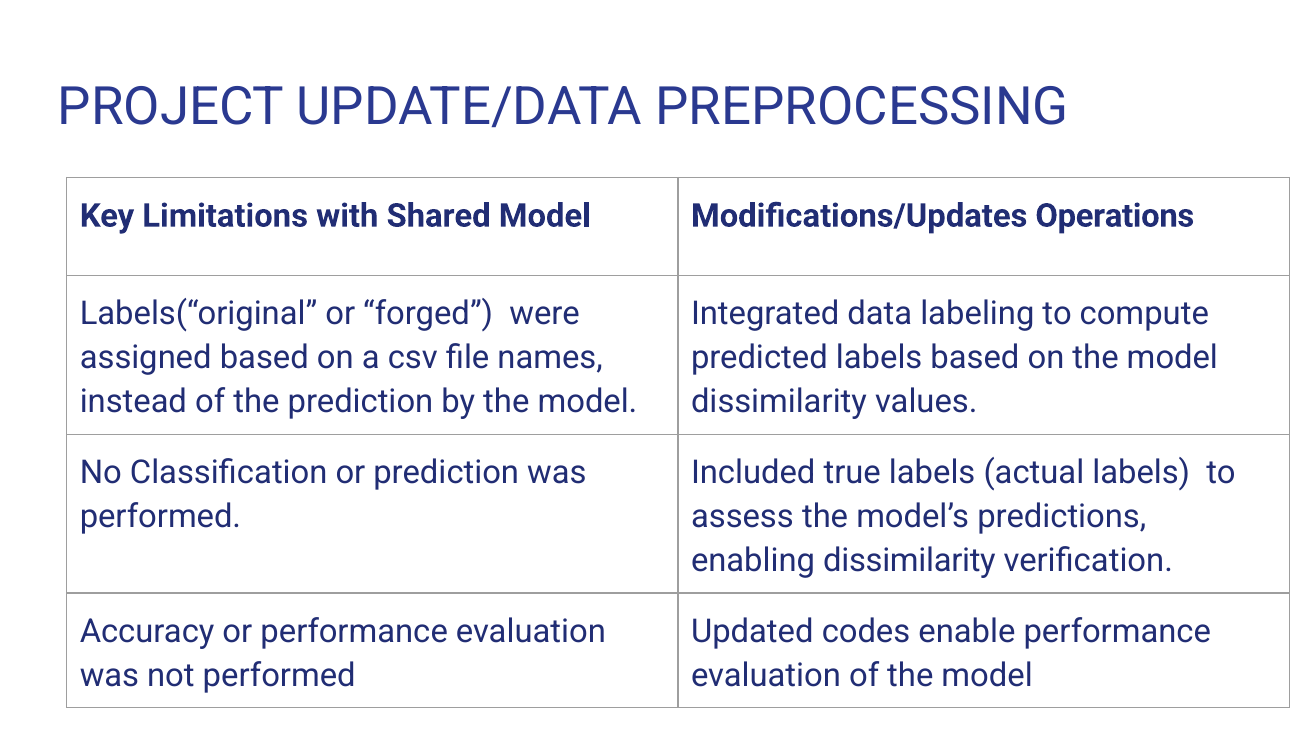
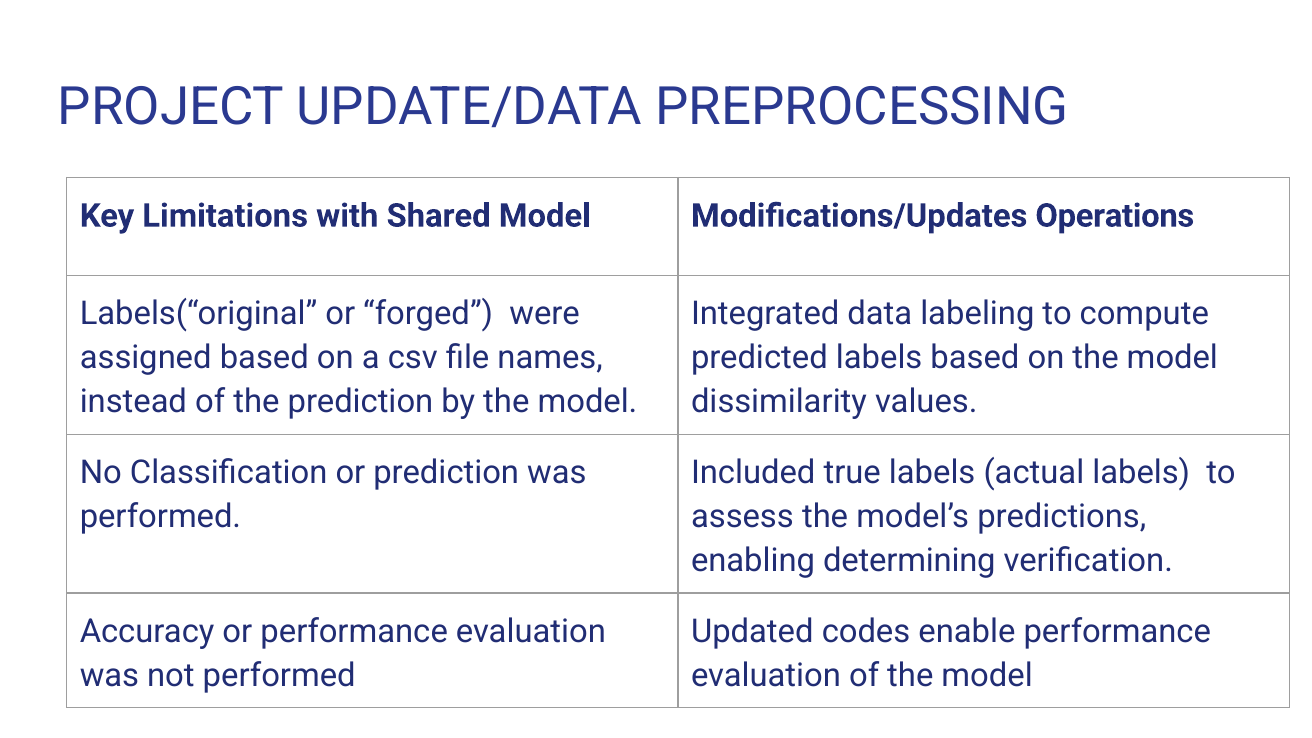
enabling dissimilarity: dissimilarity -> determining (909, 561)
